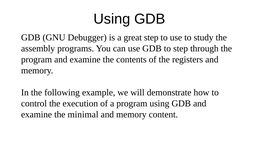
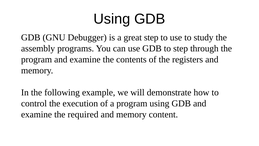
minimal: minimal -> required (83, 114)
